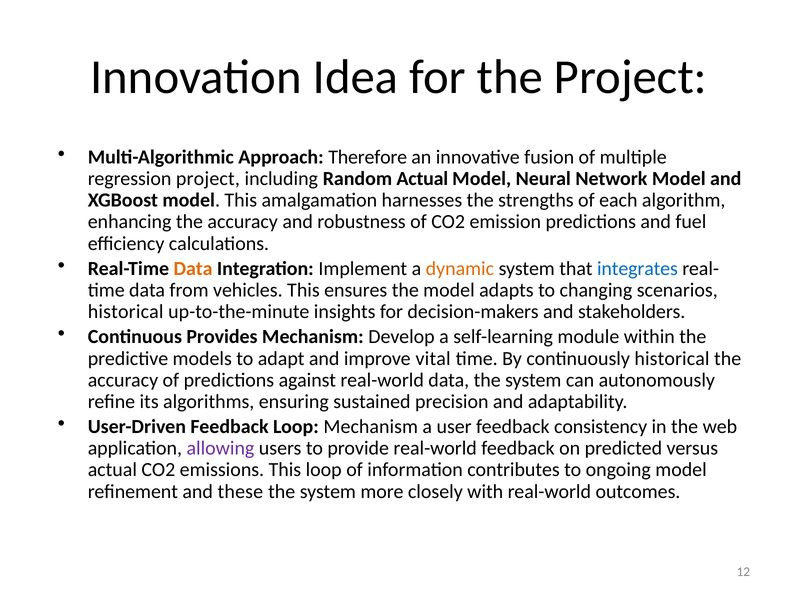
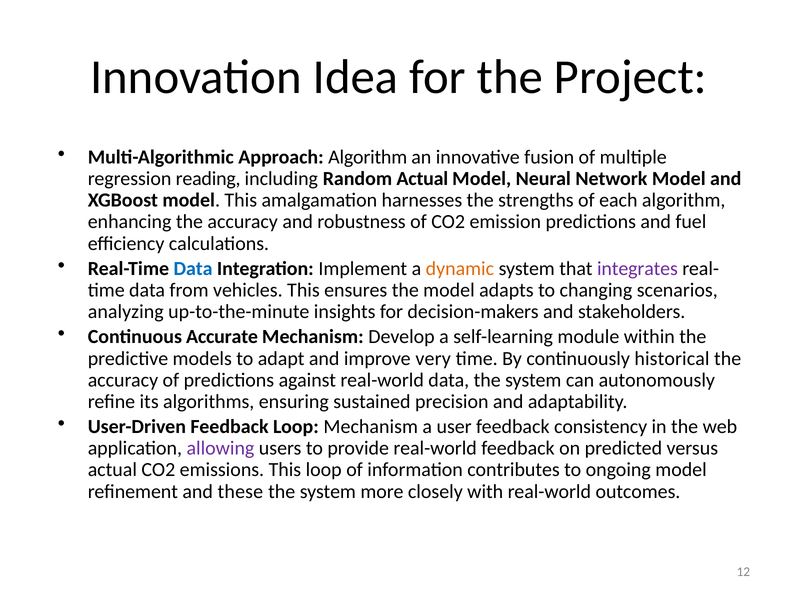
Approach Therefore: Therefore -> Algorithm (368, 157)
regression project: project -> reading (208, 179)
Data colour: orange -> blue (193, 268)
integrates colour: blue -> purple (637, 268)
historical: historical -> analyzing (126, 311)
Provides: Provides -> Accurate (222, 337)
vital: vital -> very (433, 358)
